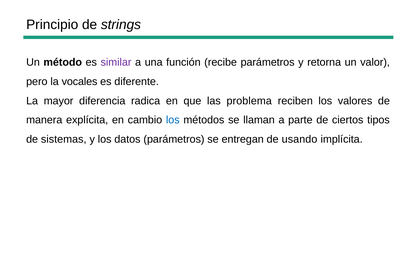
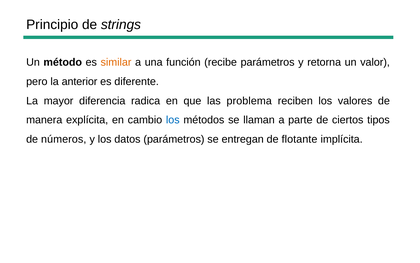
similar colour: purple -> orange (116, 62)
vocales: vocales -> anterior (80, 81)
sistemas: sistemas -> números (64, 139)
usando: usando -> flotante (300, 139)
